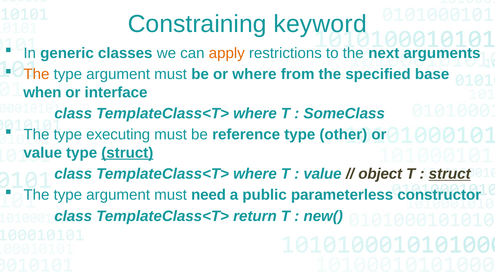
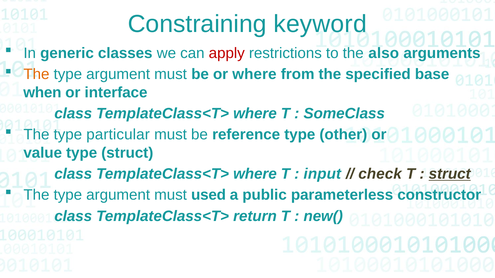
apply colour: orange -> red (227, 53)
next: next -> also (384, 53)
executing: executing -> particular (118, 135)
struct underline: present -> none (127, 153)
value: value -> input (322, 174)
object: object -> check (380, 174)
need: need -> used (209, 195)
